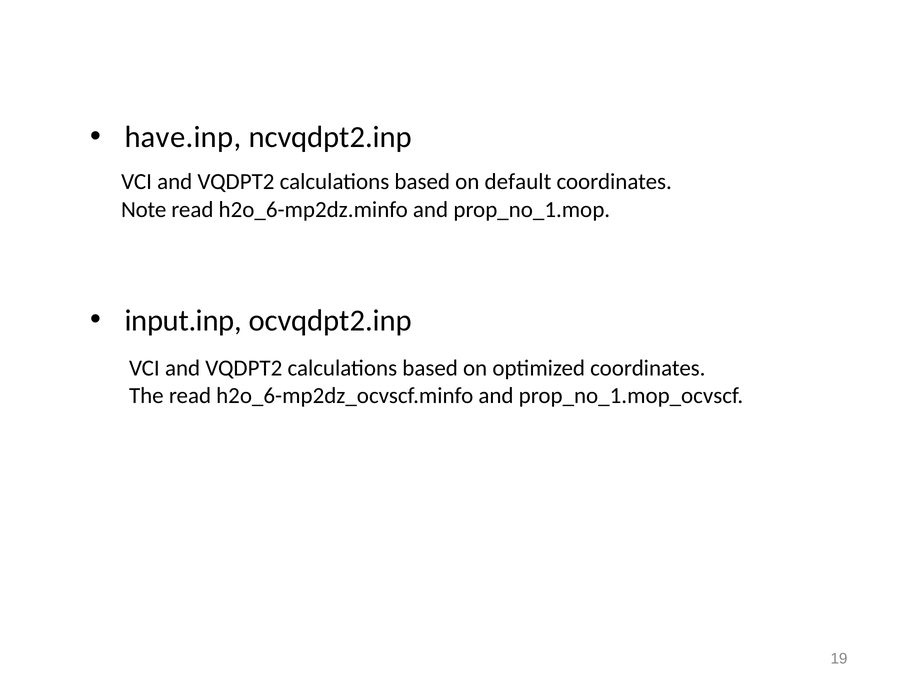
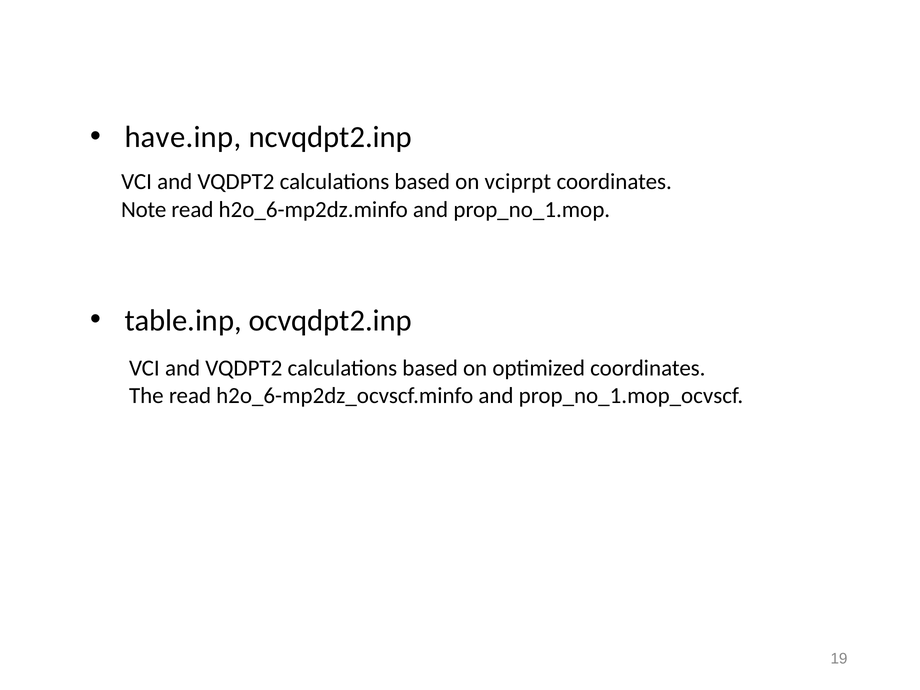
default: default -> vciprpt (518, 182)
input.inp: input.inp -> table.inp (183, 320)
